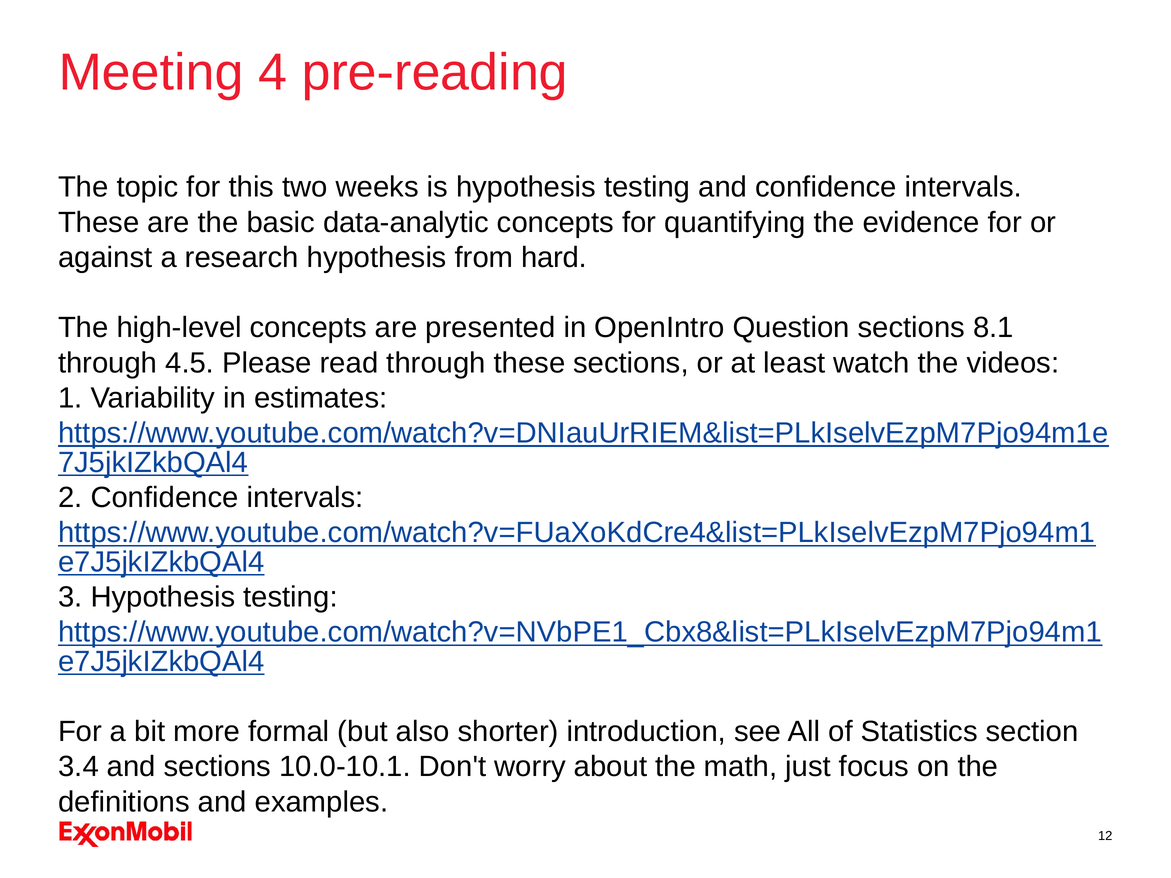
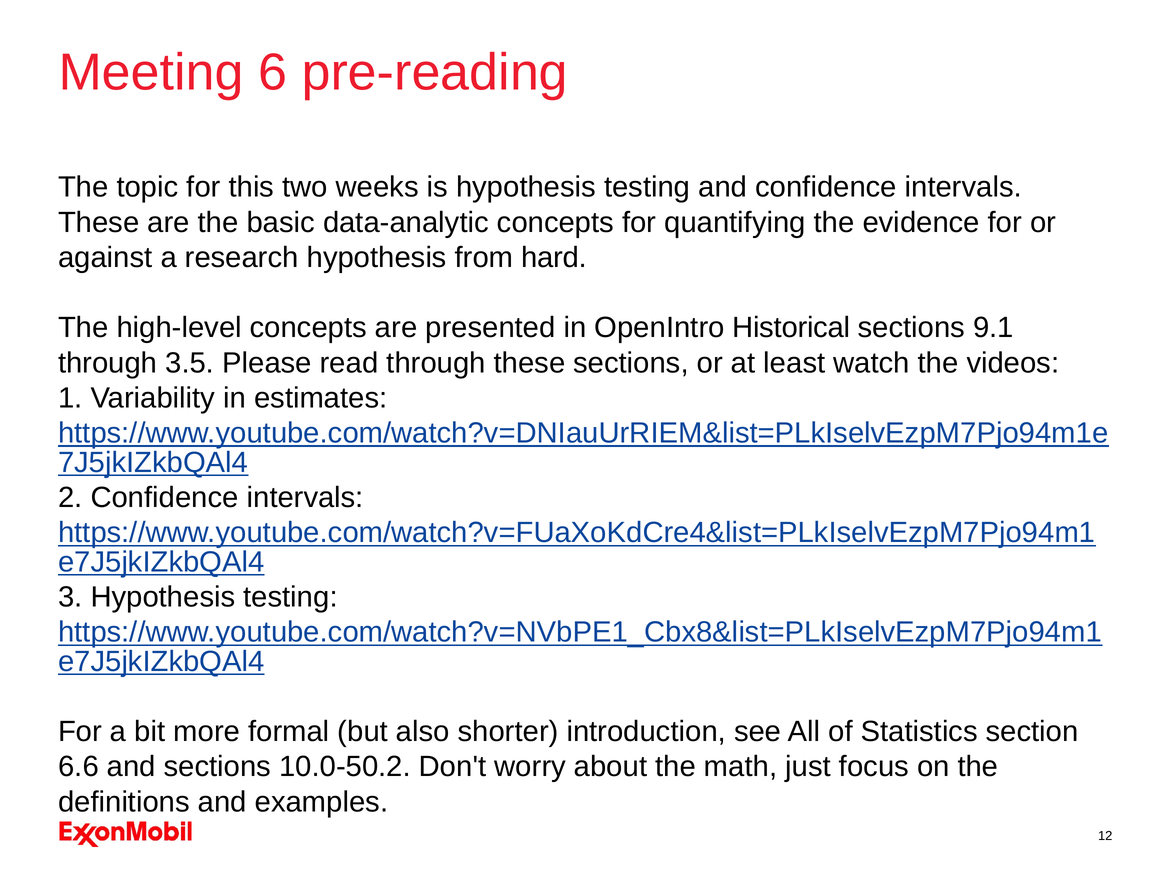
4: 4 -> 6 (273, 72)
Question: Question -> Historical (791, 328)
8.1: 8.1 -> 9.1 (993, 328)
4.5: 4.5 -> 3.5 (190, 363)
3.4: 3.4 -> 6.6 (78, 767)
10.0-10.1: 10.0-10.1 -> 10.0-50.2 (345, 767)
